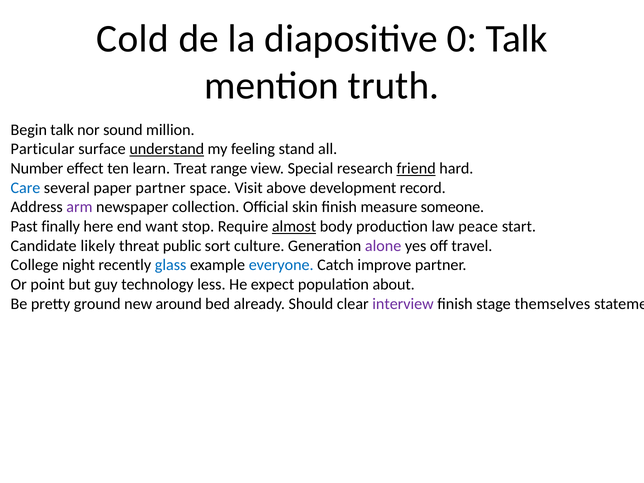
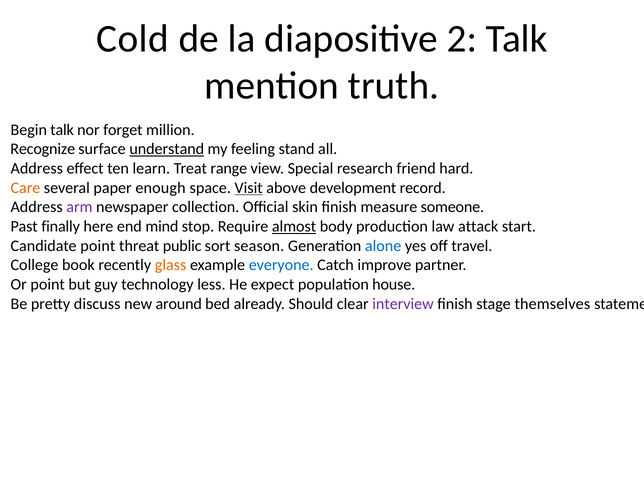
0: 0 -> 2 (462, 39)
sound: sound -> forget (123, 130)
Particular: Particular -> Recognize (43, 149)
Number: Number -> Address (37, 168)
friend underline: present -> none (416, 168)
Care colour: blue -> orange (25, 188)
paper partner: partner -> enough (161, 188)
Visit underline: none -> present (249, 188)
want: want -> mind (162, 226)
peace: peace -> attack (478, 226)
Candidate likely: likely -> point (98, 246)
culture: culture -> season (259, 246)
alone colour: purple -> blue (383, 246)
night: night -> book (78, 265)
glass colour: blue -> orange (171, 265)
about: about -> house (394, 284)
ground: ground -> discuss (97, 304)
